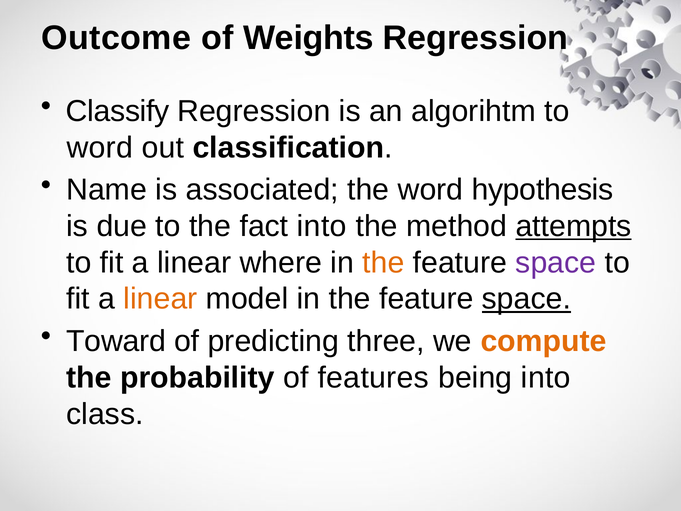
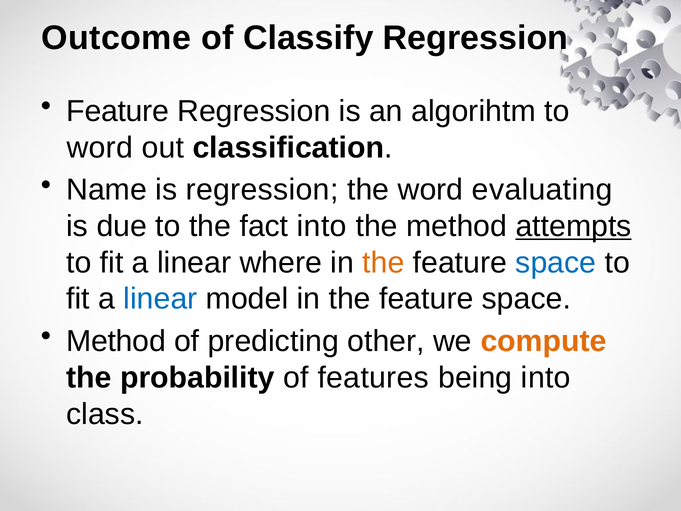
Weights: Weights -> Classify (308, 38)
Classify: Classify -> Feature (118, 111)
is associated: associated -> regression (262, 190)
hypothesis: hypothesis -> evaluating (542, 190)
space colour: purple -> blue (556, 262)
linear colour: orange -> blue (160, 299)
space underline: present -> none (526, 299)
Toward: Toward -> Method (116, 341)
three: three -> other (386, 341)
